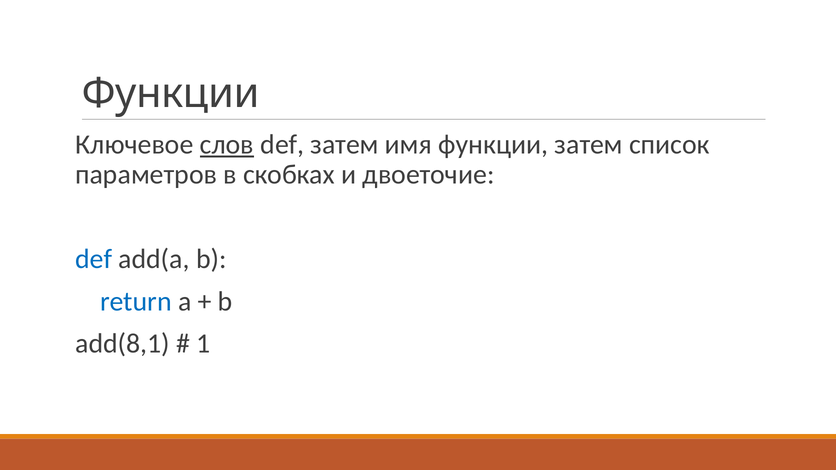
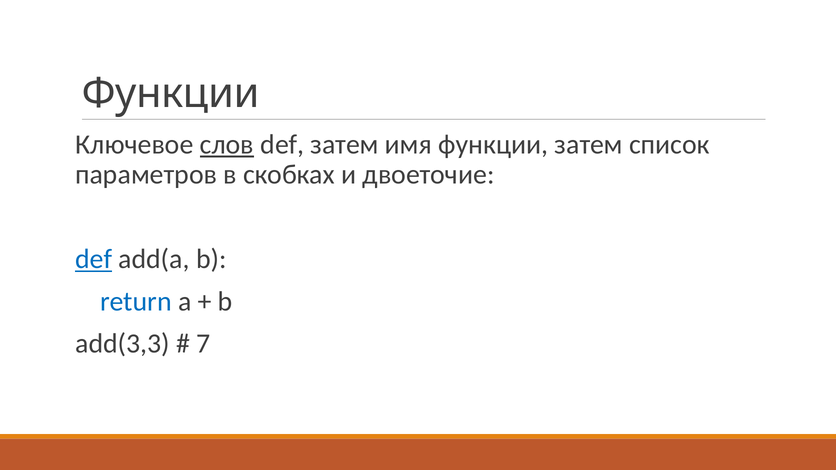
def underline: none -> present (94, 259)
add(8,1: add(8,1 -> add(3,3 (123, 344)
1: 1 -> 7 (203, 344)
